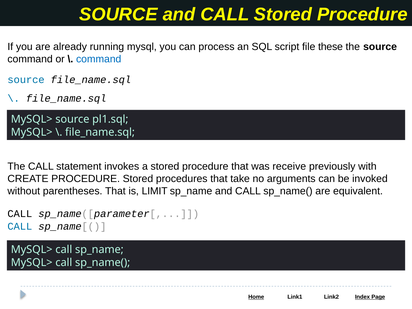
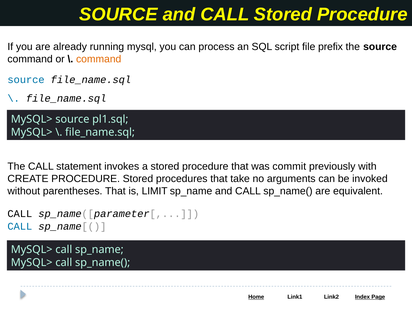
these: these -> prefix (331, 47)
command colour: blue -> orange (99, 59)
receive: receive -> commit (289, 166)
